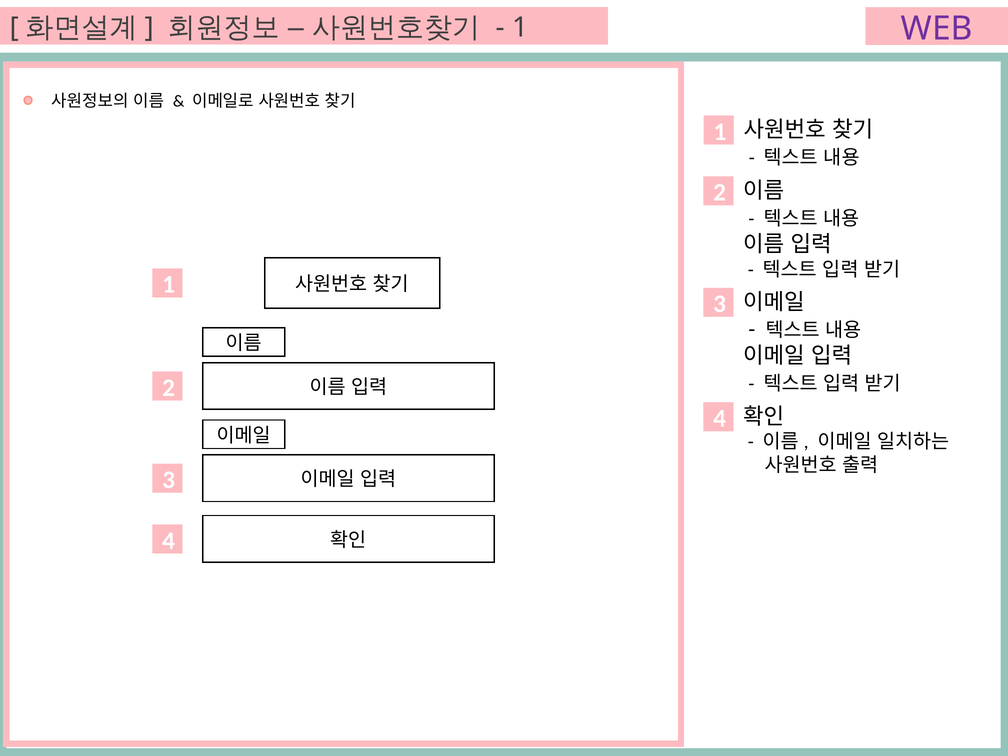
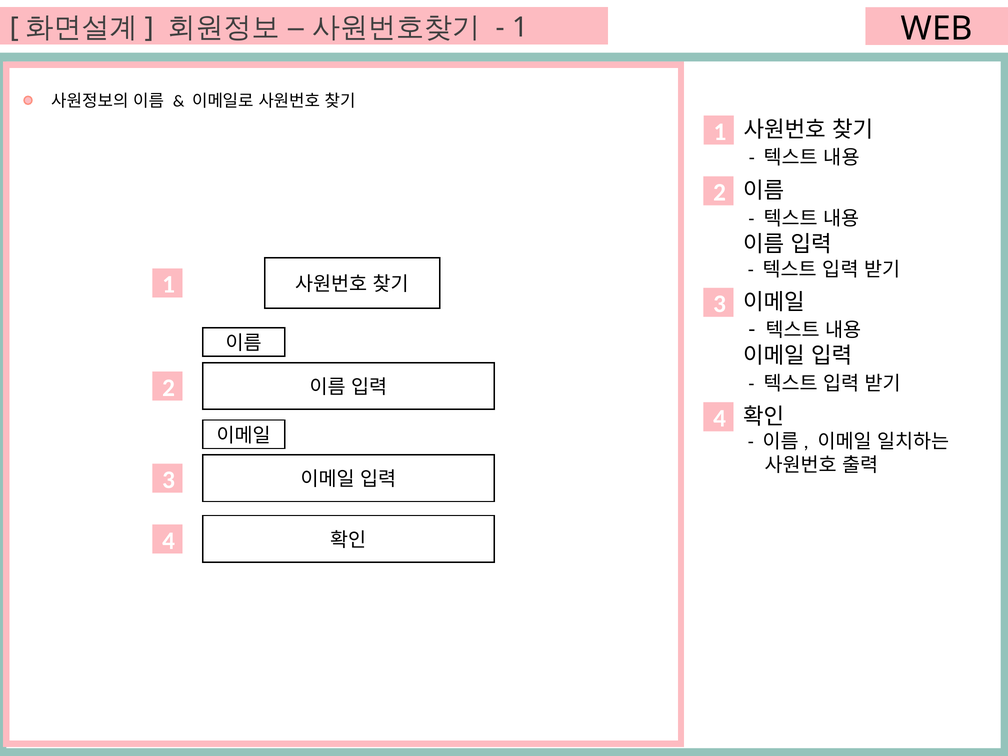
WEB colour: purple -> black (937, 28)
